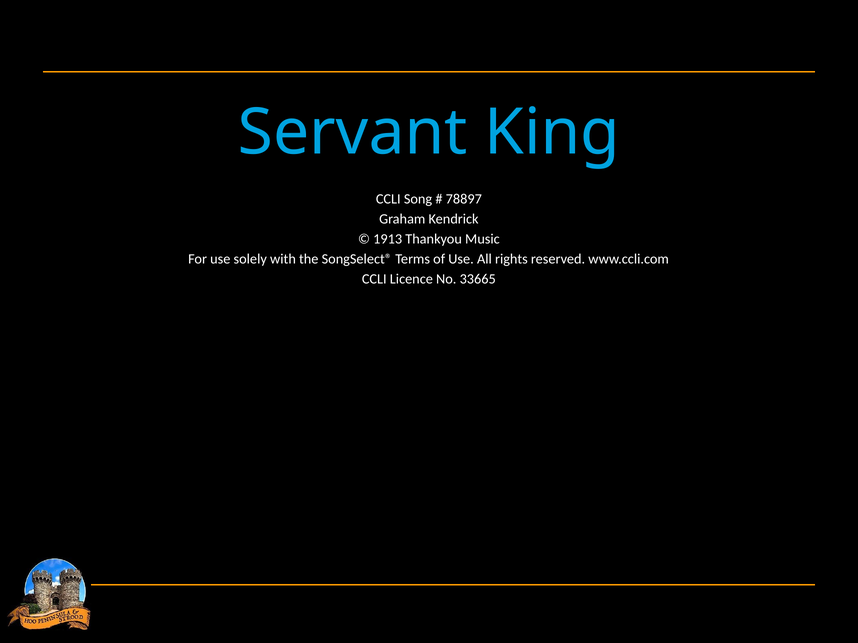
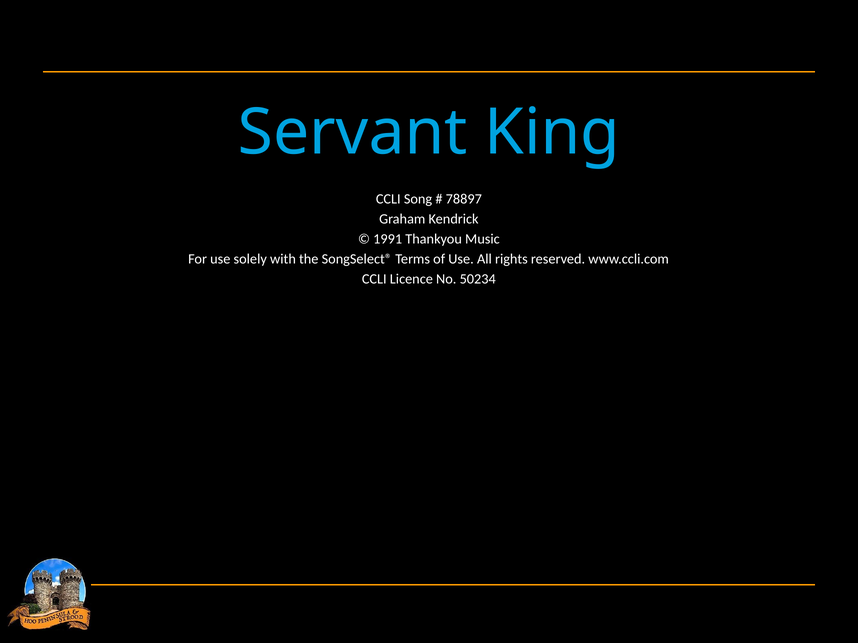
1913: 1913 -> 1991 (388, 239)
33665: 33665 -> 50234 (478, 279)
